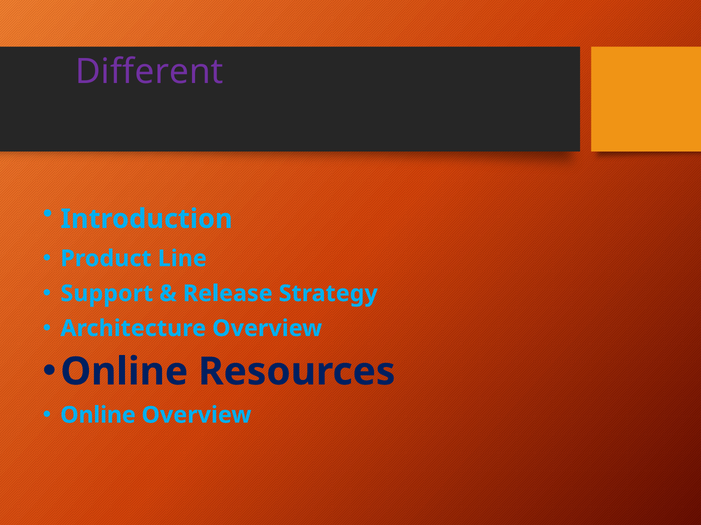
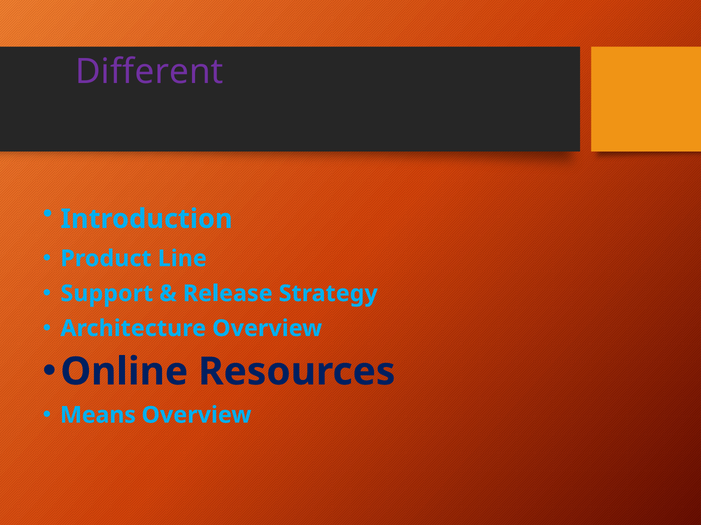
Online: Online -> Means (98, 416)
